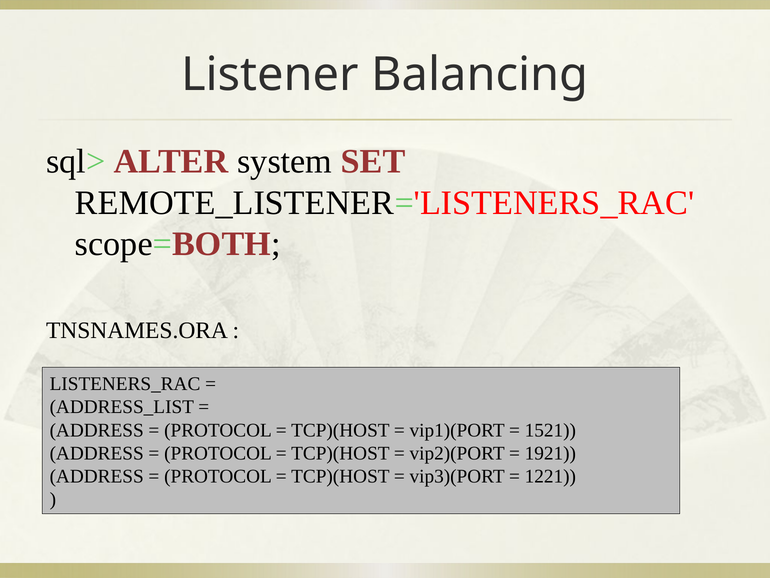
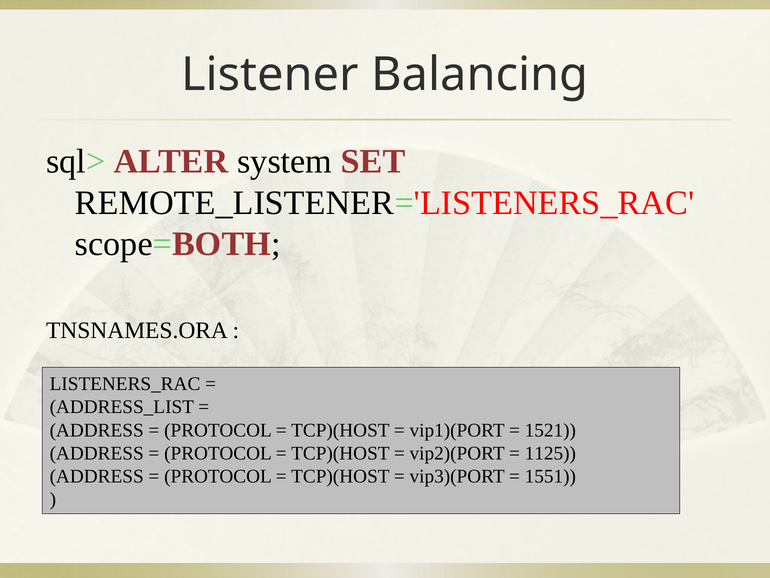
1921: 1921 -> 1125 (550, 453)
1221: 1221 -> 1551 (550, 476)
